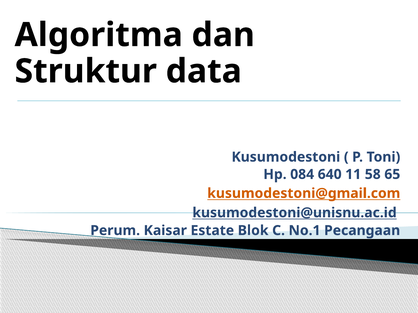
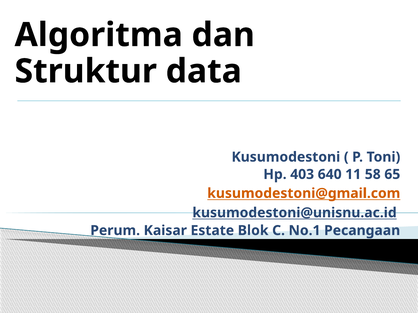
084: 084 -> 403 (302, 175)
